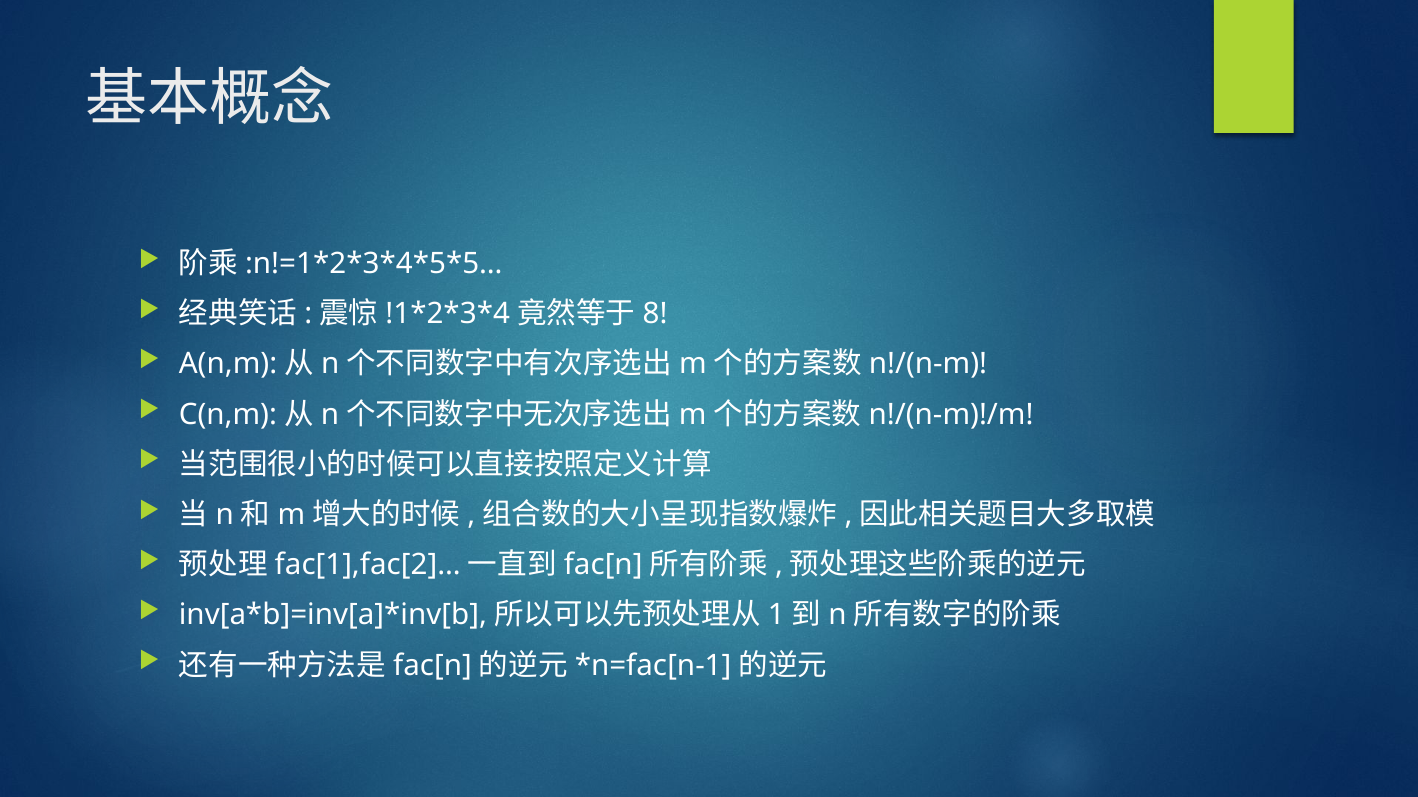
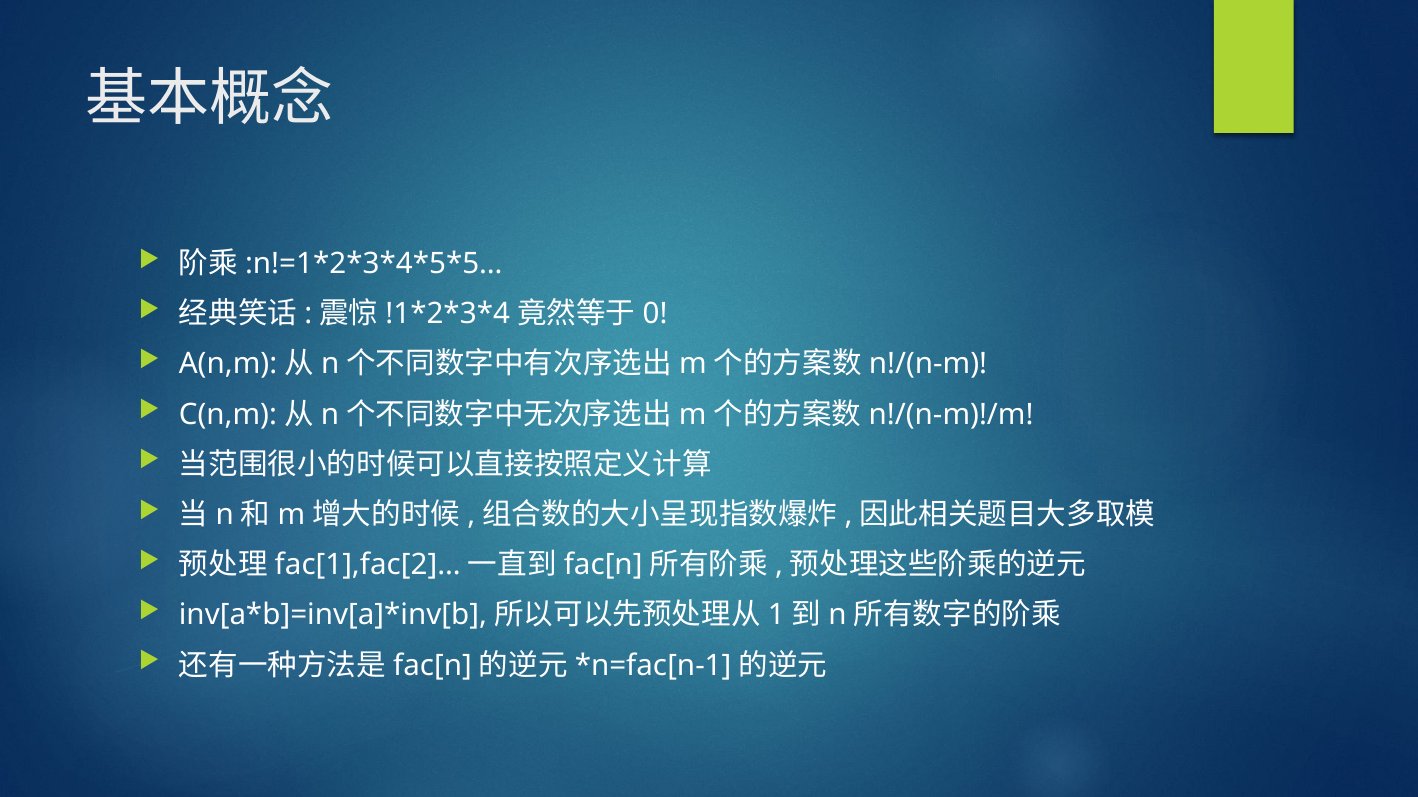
8: 8 -> 0 (655, 314)
